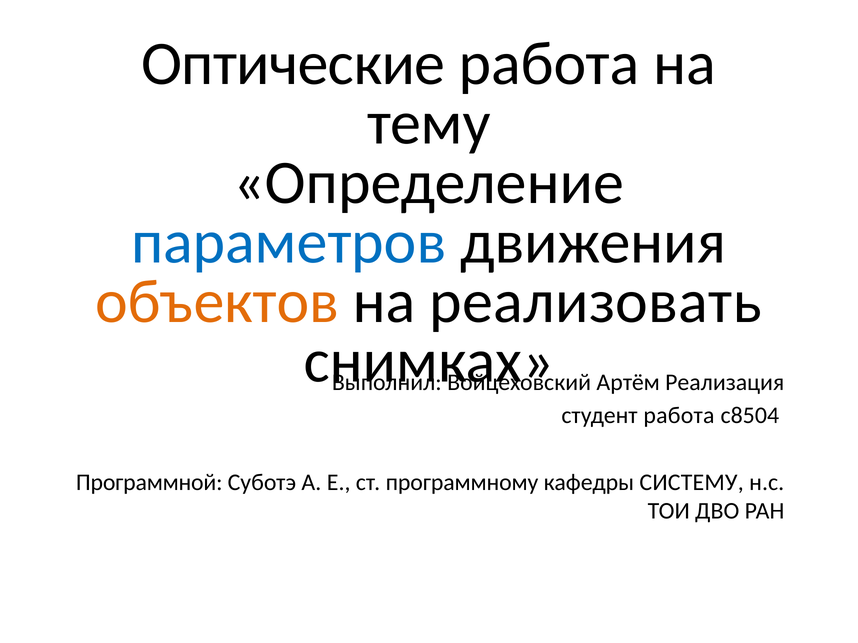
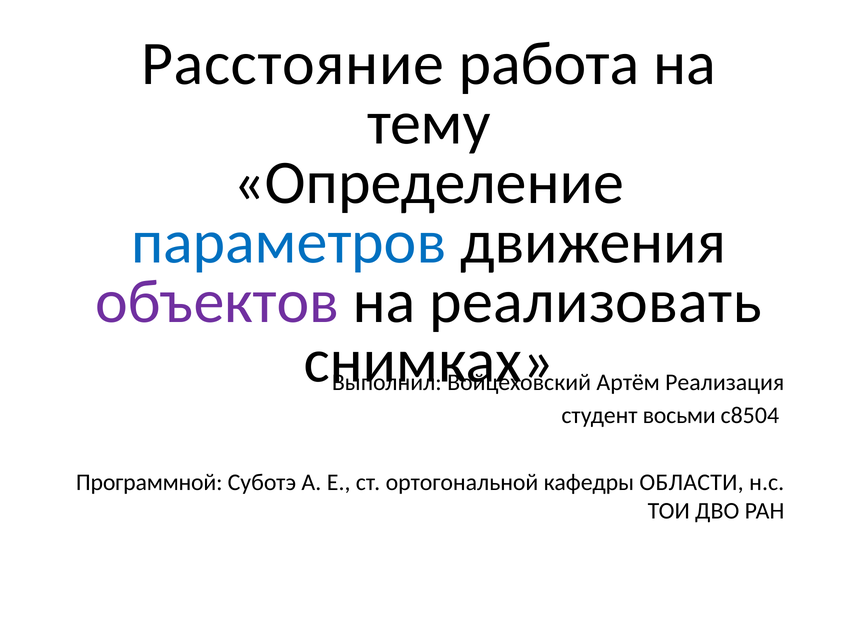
Оптические: Оптические -> Расстояние (293, 64)
объектов colour: orange -> purple (217, 302)
студент работа: работа -> восьми (679, 416)
программному: программному -> ортогональной (462, 483)
СИСТЕМУ: СИСТЕМУ -> ОБЛАСТИ (692, 483)
